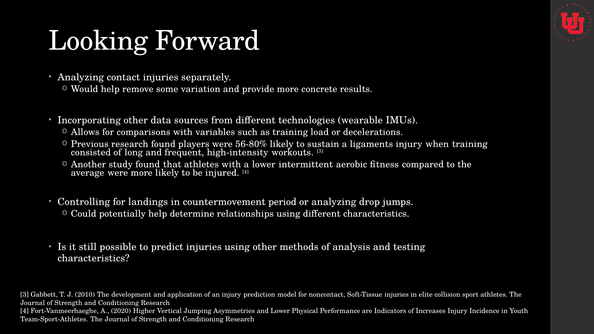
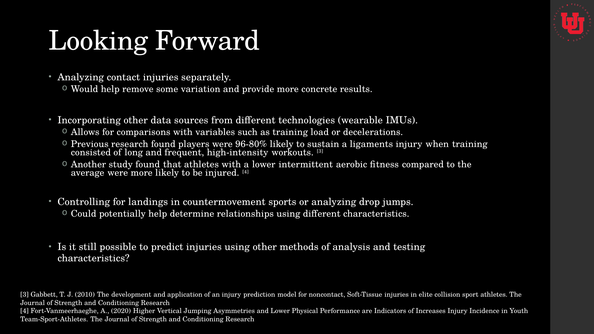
56-80%: 56-80% -> 96-80% (251, 144)
period: period -> sports (282, 202)
